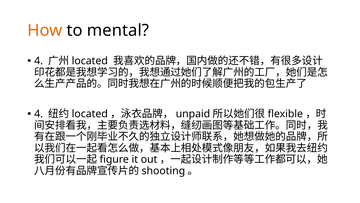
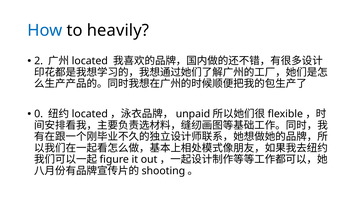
How colour: orange -> blue (45, 30)
mental: mental -> heavily (118, 30)
4: 4 -> 2 (39, 61)
4: 4 -> 0 (39, 114)
